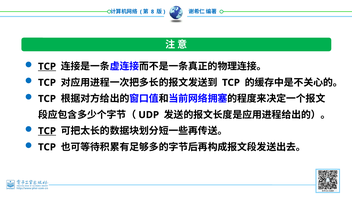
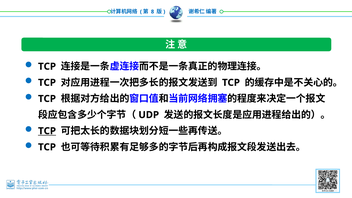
TCP underline: present -> none (47, 66)
